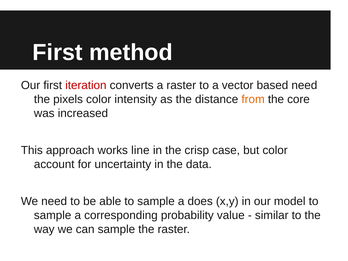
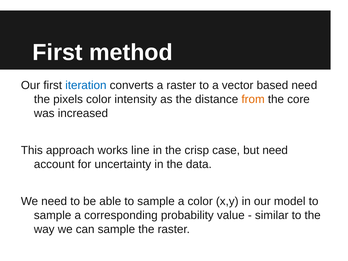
iteration colour: red -> blue (86, 85)
but color: color -> need (275, 150)
a does: does -> color (200, 201)
